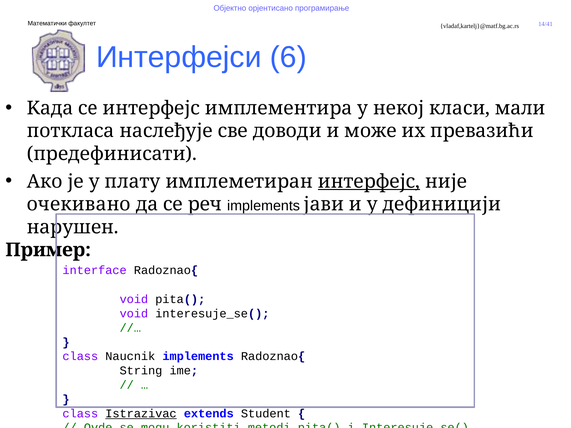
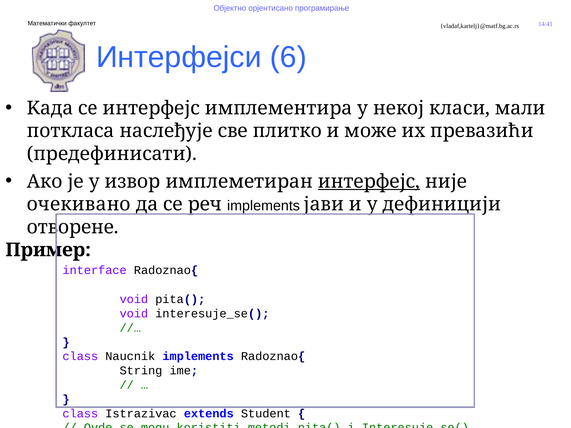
доводи: доводи -> плитко (287, 131)
плату: плату -> извор (132, 182)
нарушен: нарушен -> отворене (73, 227)
Istrazivac underline: present -> none (141, 414)
